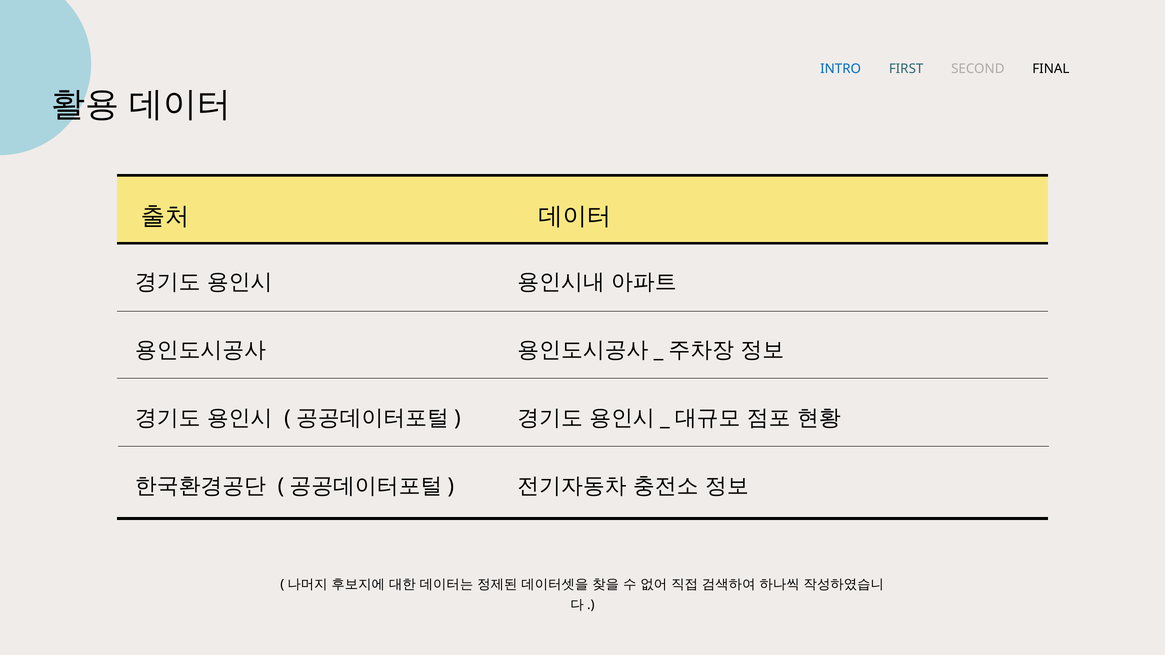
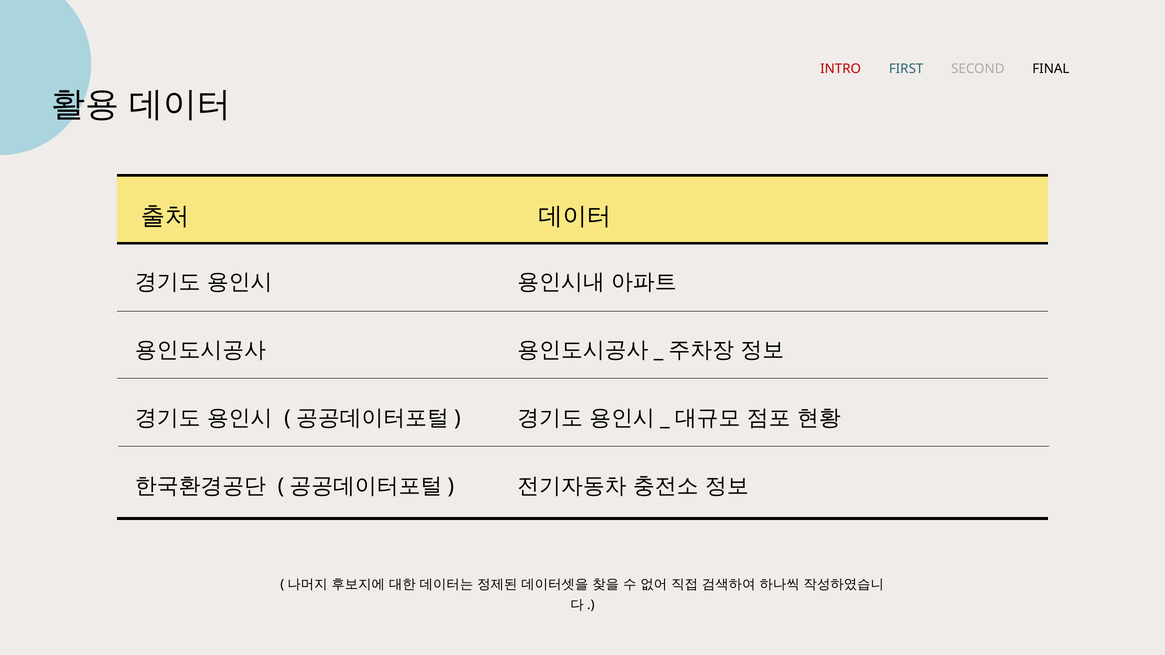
INTRO colour: blue -> red (841, 69)
